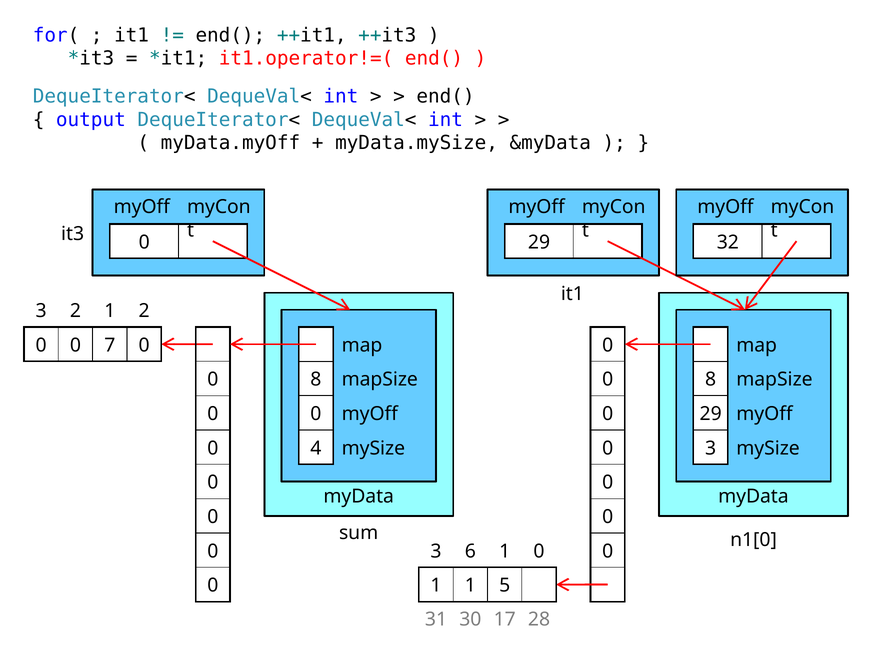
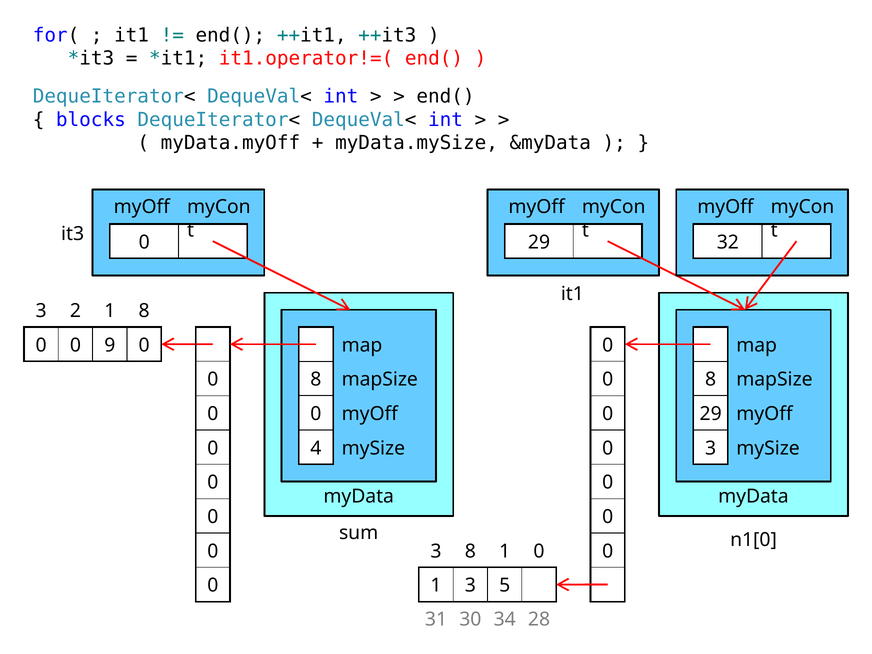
output: output -> blocks (91, 120)
1 2: 2 -> 8 (144, 311)
7: 7 -> 9 (110, 345)
3 6: 6 -> 8 (470, 551)
1 1: 1 -> 3 (470, 586)
17: 17 -> 34 (505, 619)
